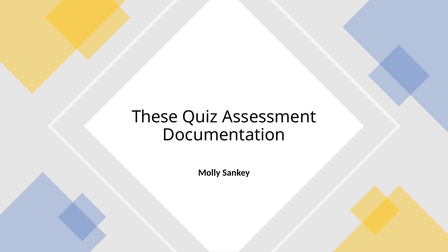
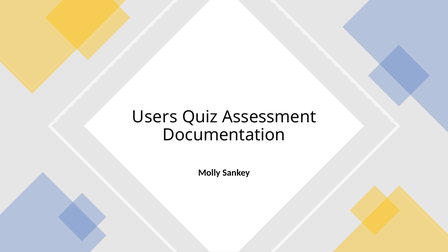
These: These -> Users (155, 117)
